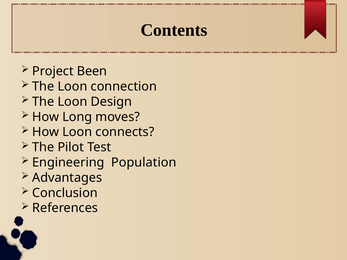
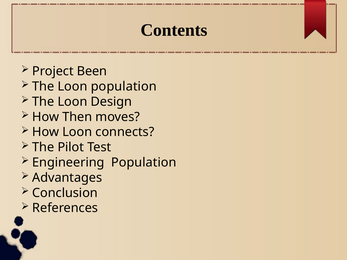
Loon connection: connection -> population (124, 86)
Long: Long -> Then (77, 117)
